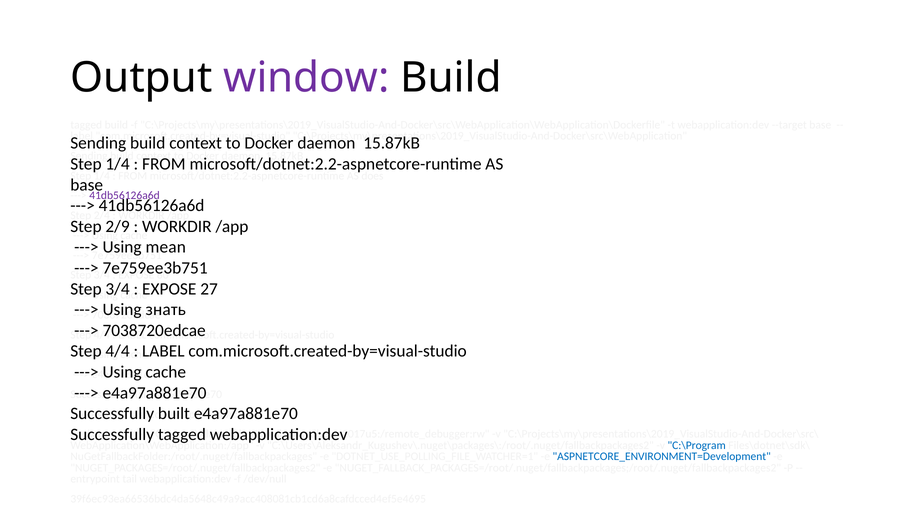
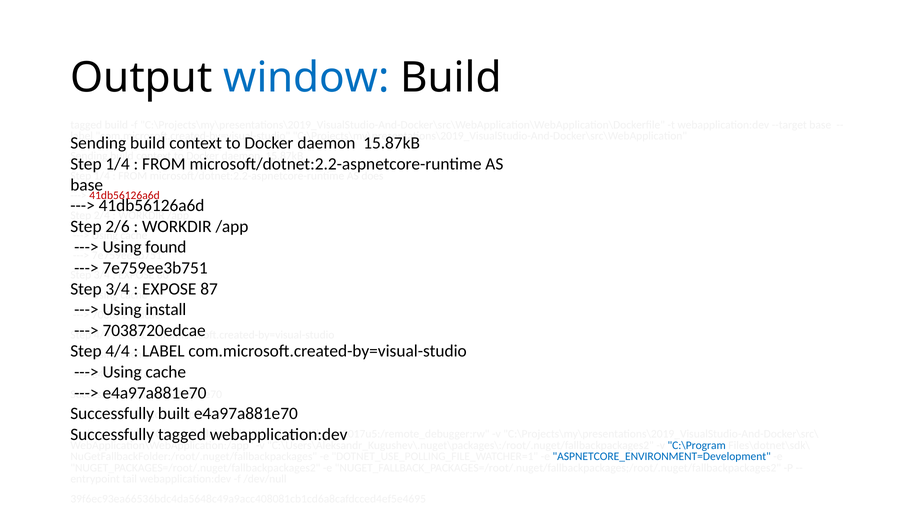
window colour: purple -> blue (306, 78)
41db56126a6d colour: purple -> red (125, 196)
2/9: 2/9 -> 2/6 (118, 226)
mean: mean -> found (166, 247)
27: 27 -> 87 (209, 289)
знать: знать -> install (166, 309)
